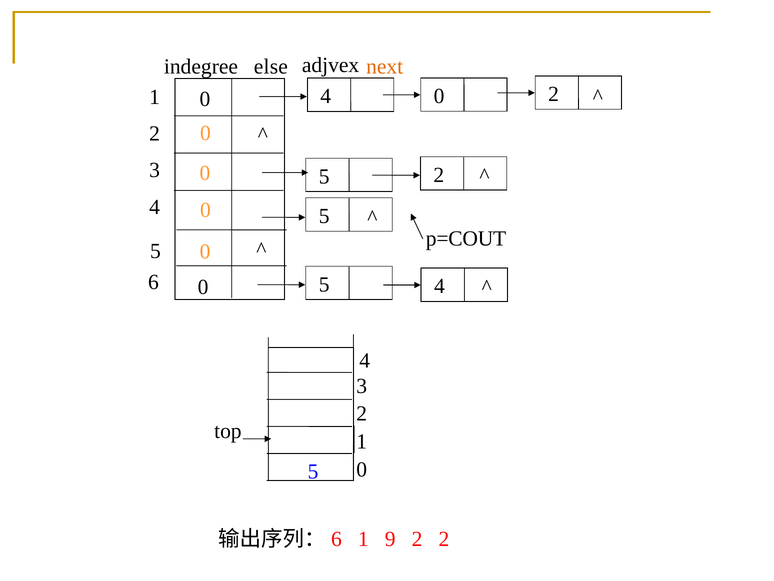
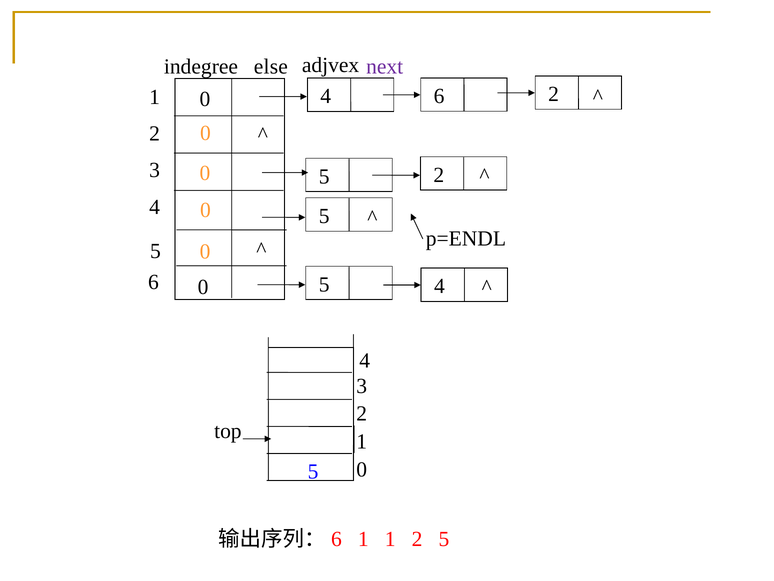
next colour: orange -> purple (385, 66)
0: 0 -> 6 (439, 96)
p=COUT: p=COUT -> p=ENDL (466, 238)
1 9: 9 -> 1 (390, 539)
2: 2 -> 5 (444, 539)
